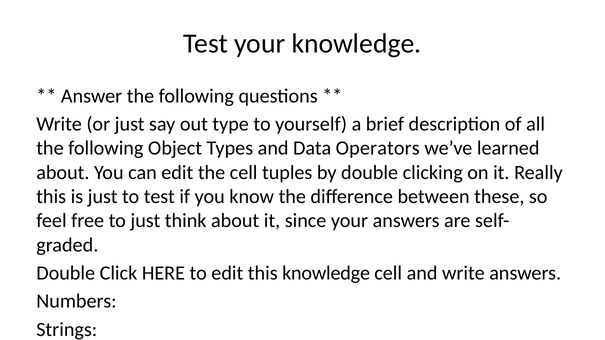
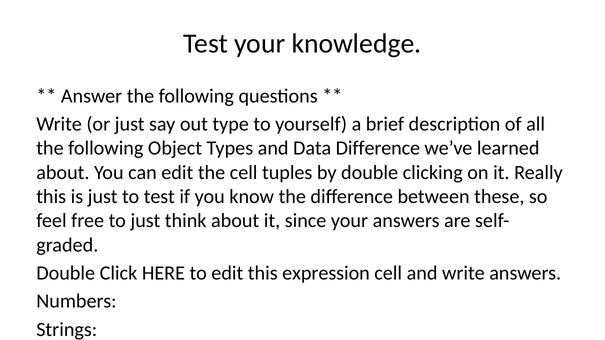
Data Operators: Operators -> Difference (378, 148)
this knowledge: knowledge -> expression (326, 273)
